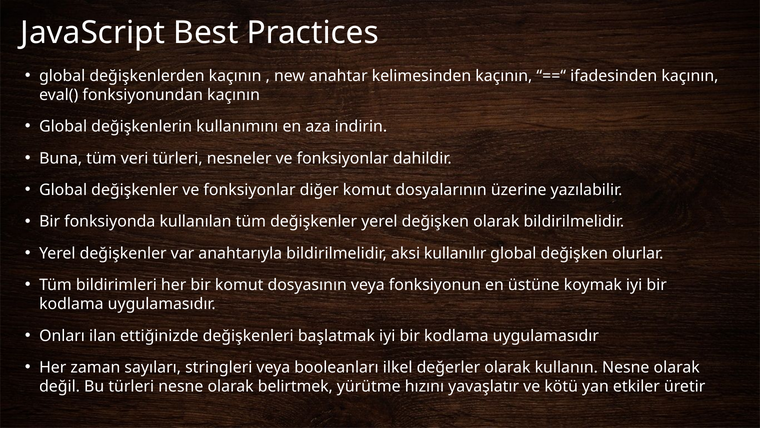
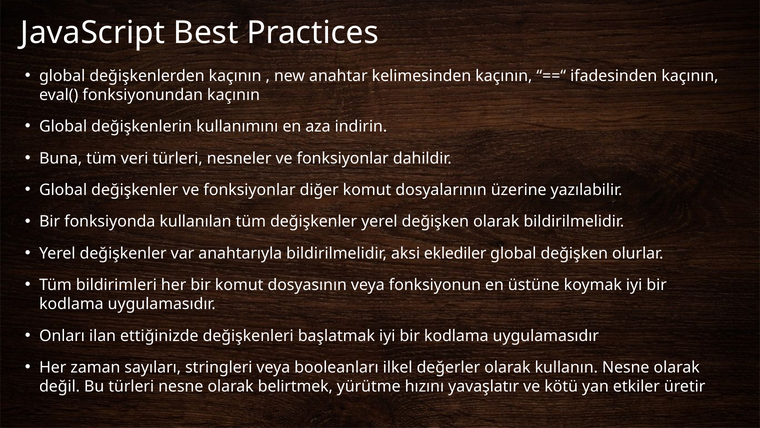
kullanılır: kullanılır -> eklediler (455, 253)
